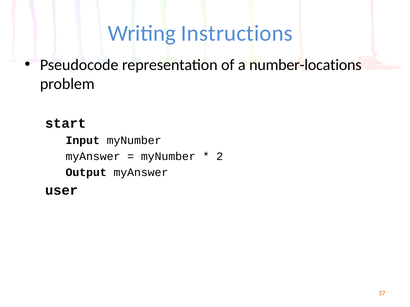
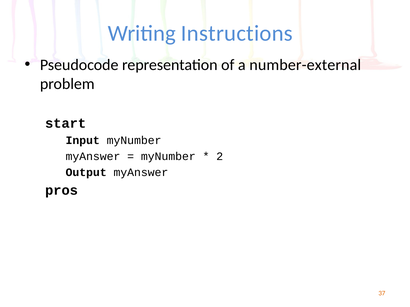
number-locations: number-locations -> number-external (305, 65)
user: user -> pros (62, 191)
